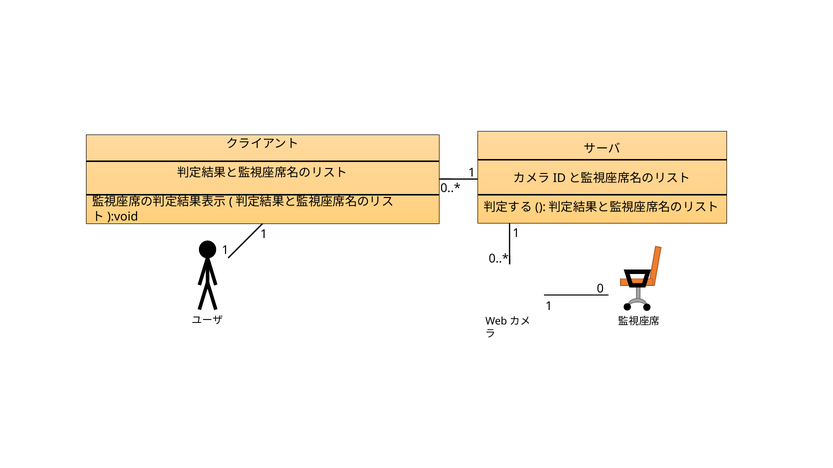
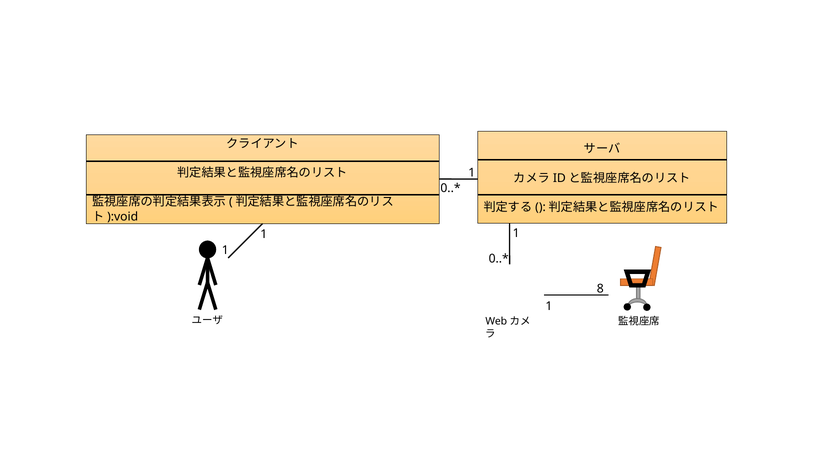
0: 0 -> 8 (600, 289)
